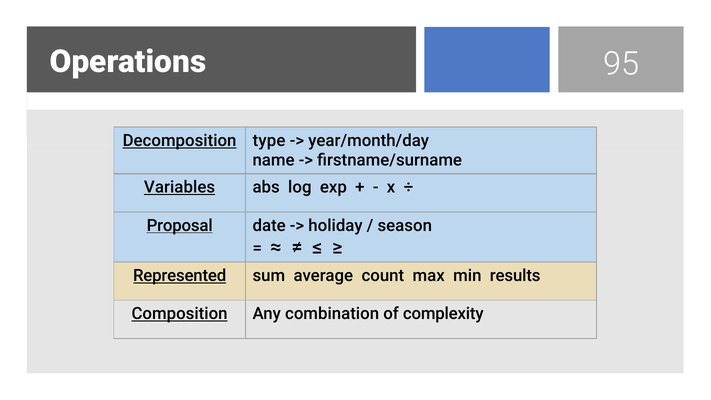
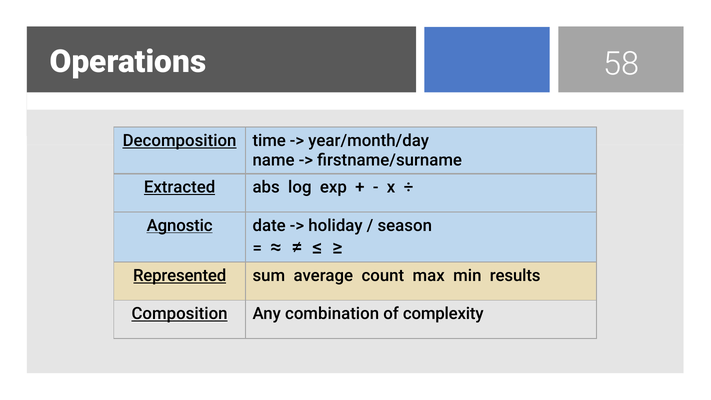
95: 95 -> 58 (621, 64)
type: type -> time (269, 141)
Variables: Variables -> Extracted (180, 187)
Proposal: Proposal -> Agnostic (180, 226)
